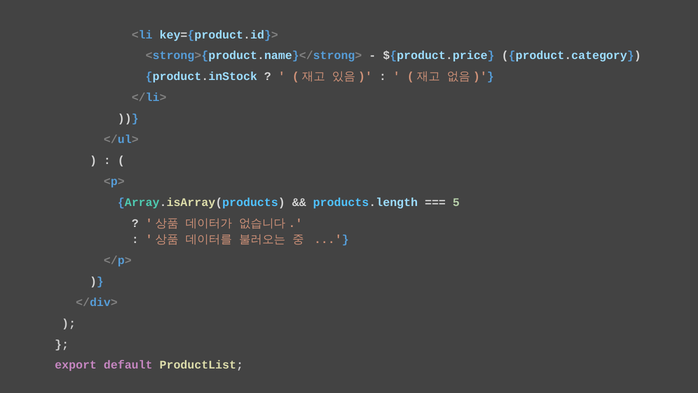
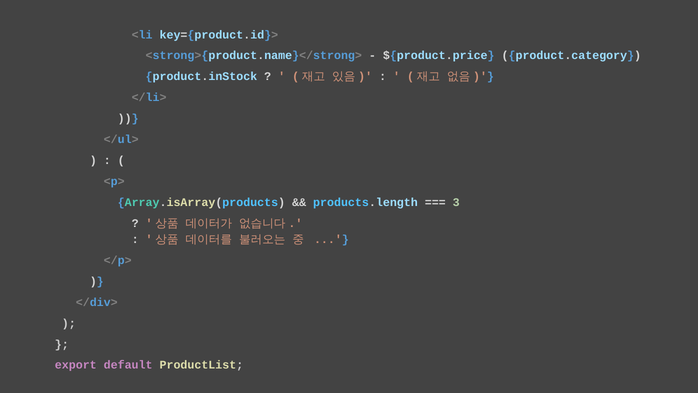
5: 5 -> 3 (456, 202)
